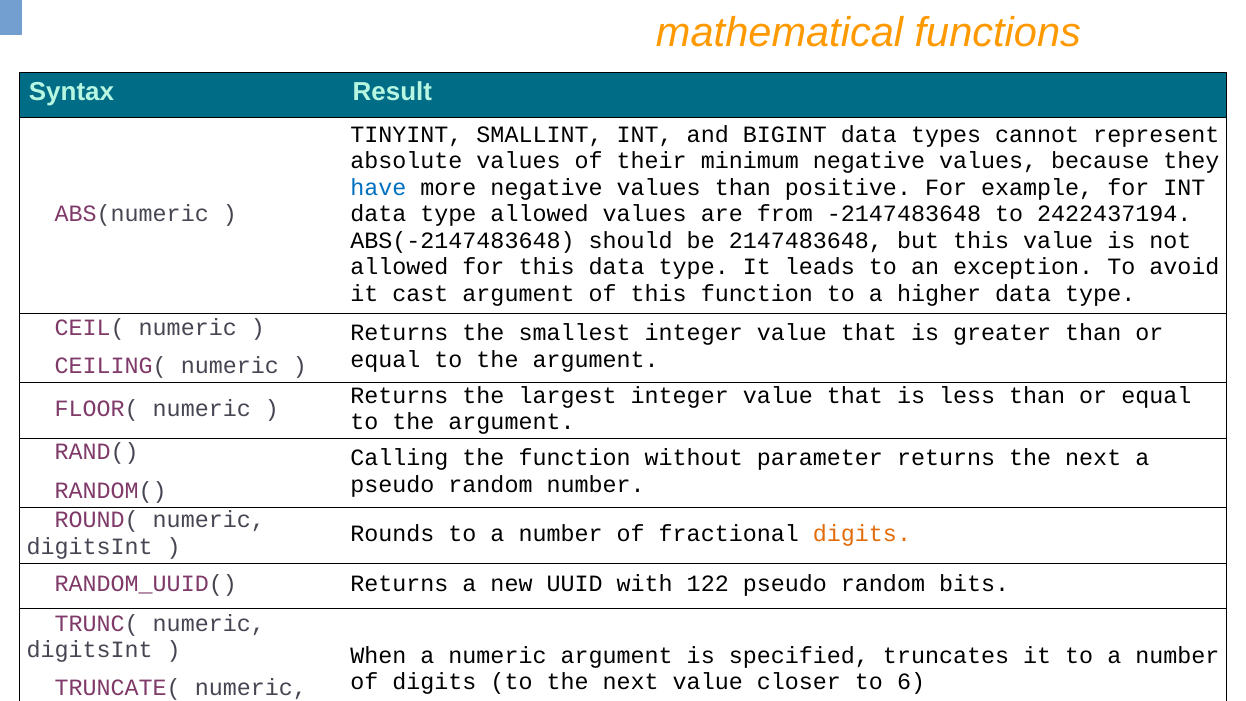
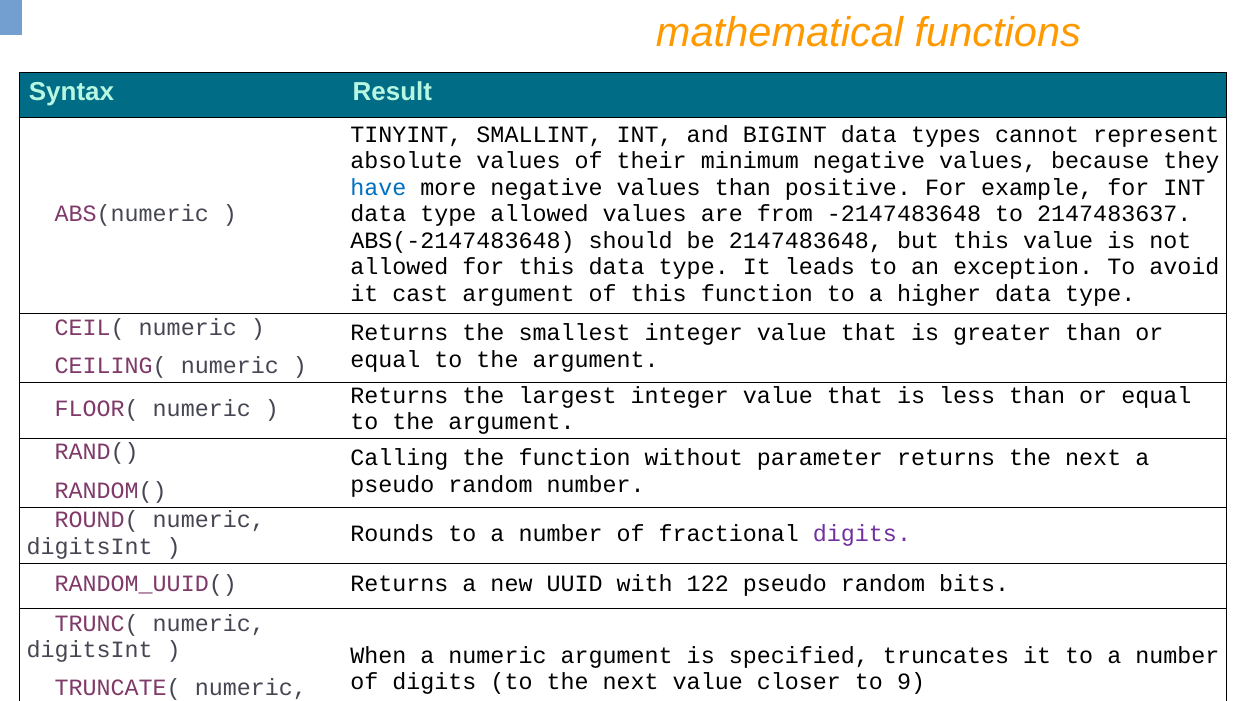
2422437194: 2422437194 -> 2147483637 (1114, 214)
digits colour: orange -> purple (862, 533)
6: 6 -> 9 (911, 682)
